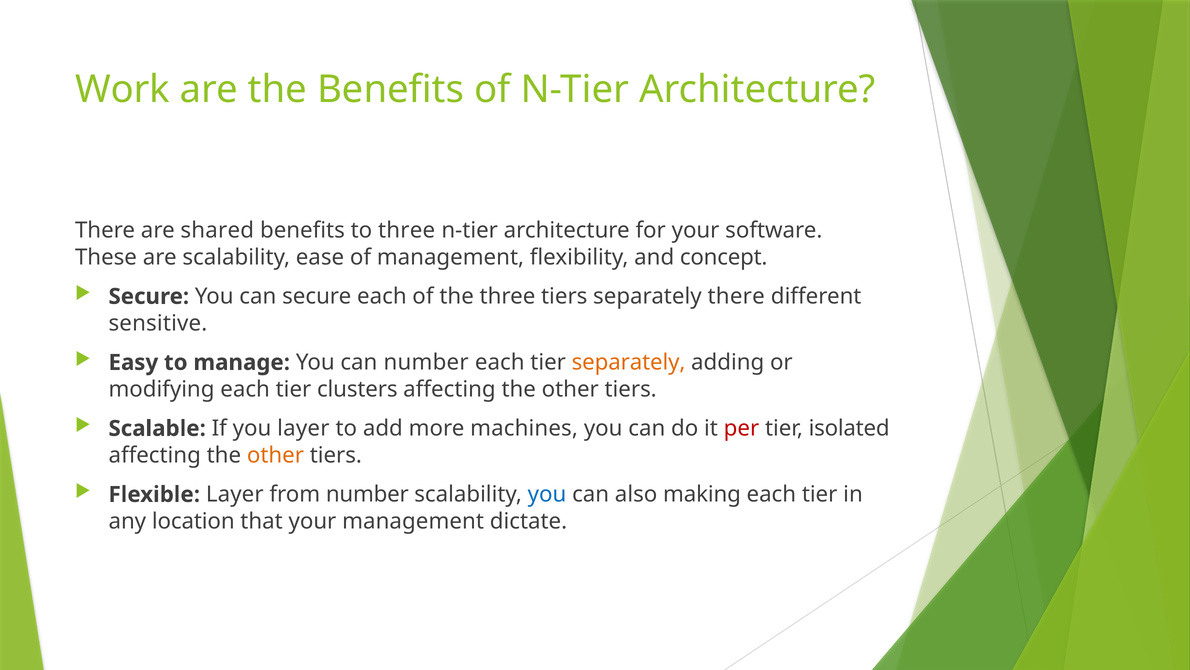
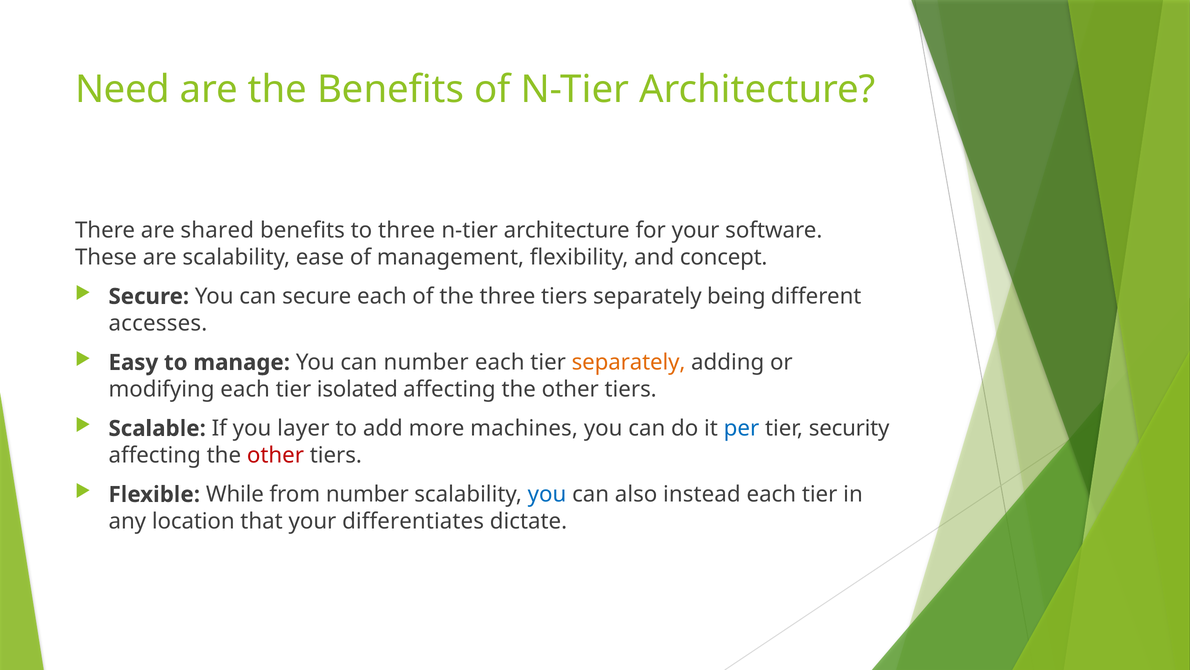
Work: Work -> Need (123, 90)
separately there: there -> being (736, 296)
sensitive: sensitive -> accesses (158, 323)
clusters: clusters -> isolated (357, 389)
per colour: red -> blue (741, 428)
isolated: isolated -> security (849, 428)
other colour: orange -> red (275, 455)
Flexible Layer: Layer -> While (235, 494)
making: making -> instead (702, 494)
your management: management -> differentiates (413, 521)
